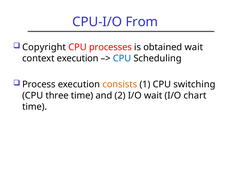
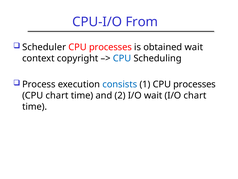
Copyright: Copyright -> Scheduler (44, 47)
context execution: execution -> copyright (78, 58)
consists colour: orange -> blue (120, 84)
1 CPU switching: switching -> processes (194, 84)
CPU three: three -> chart (57, 95)
